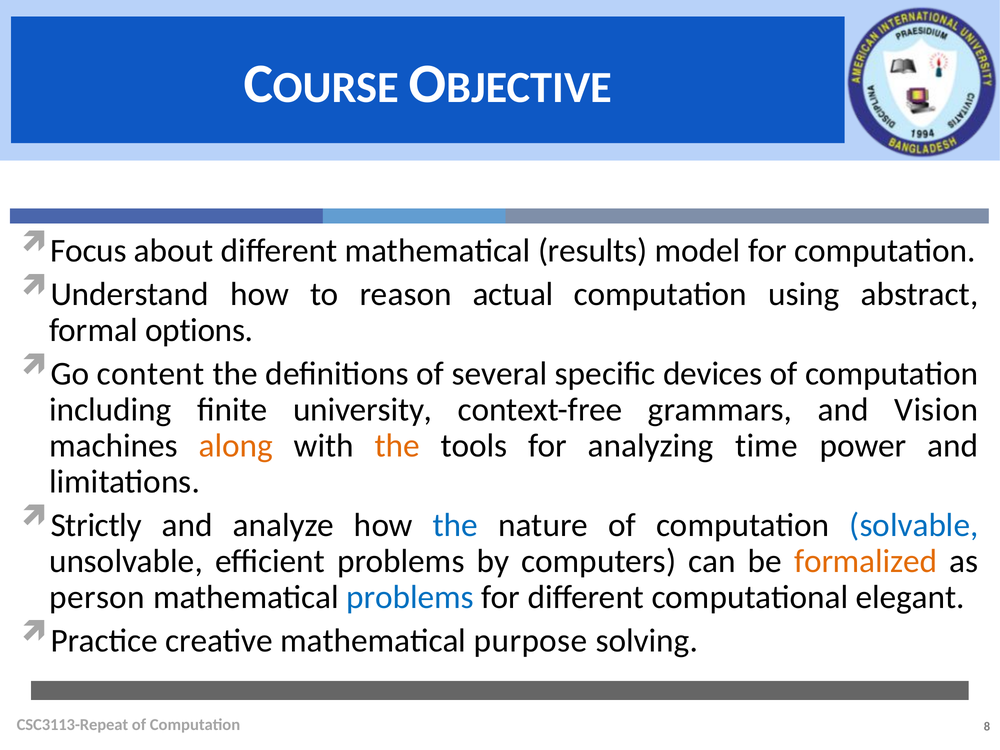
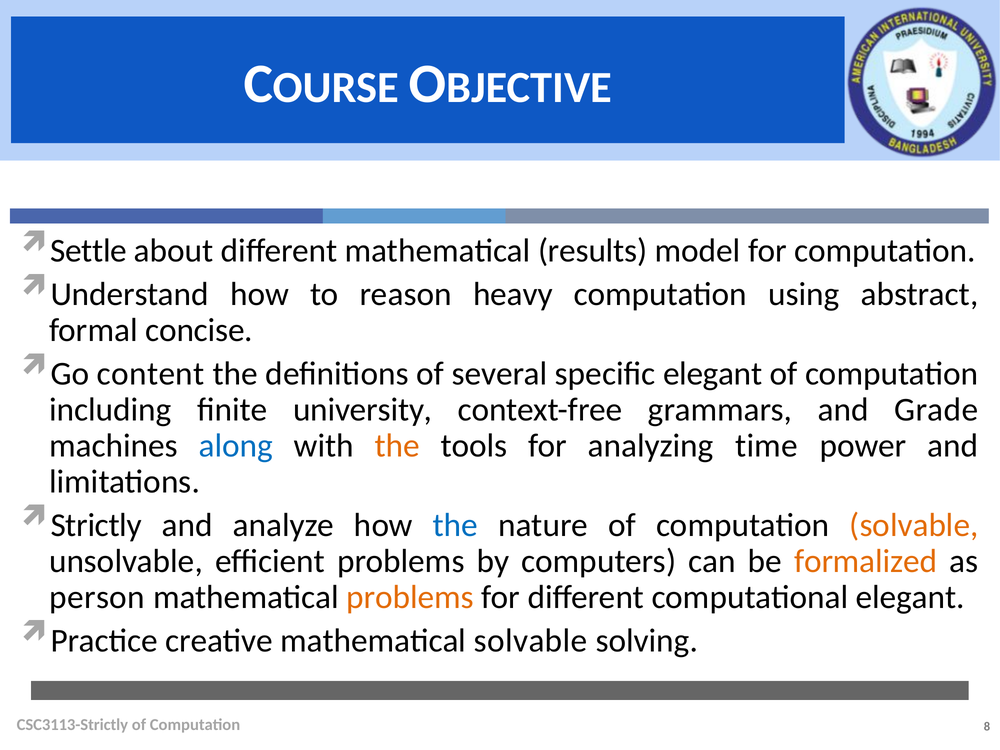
Focus: Focus -> Settle (89, 251)
actual: actual -> heavy (513, 294)
options: options -> concise (199, 330)
specific devices: devices -> elegant (713, 374)
Vision: Vision -> Grade (936, 410)
along colour: orange -> blue (236, 446)
solvable colour: blue -> orange (914, 525)
problems colour: blue -> orange (410, 597)
mathematical purpose: purpose -> solvable (531, 641)
CSC3113-Repeat: CSC3113-Repeat -> CSC3113-Strictly (72, 725)
